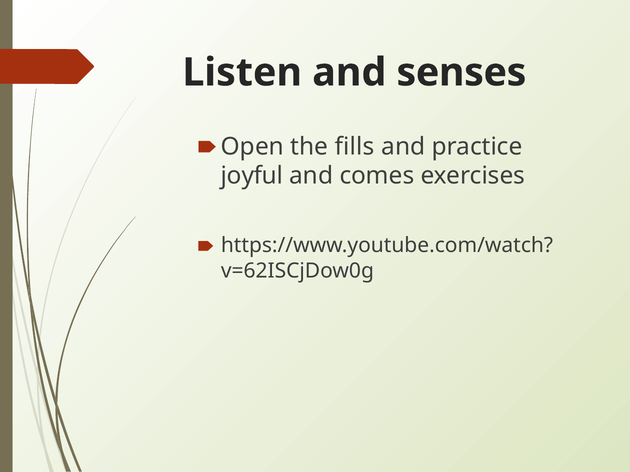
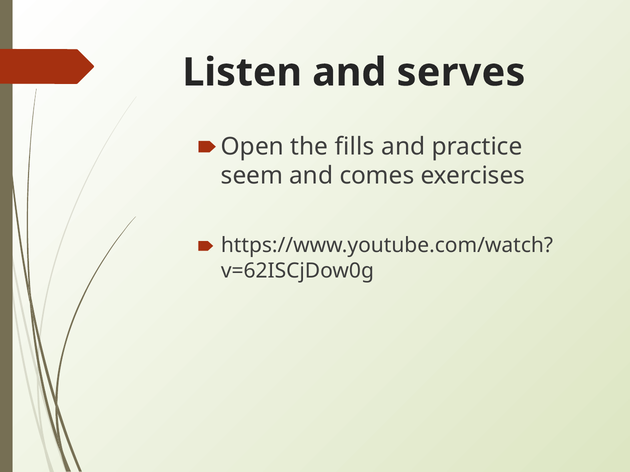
senses: senses -> serves (461, 73)
joyful: joyful -> seem (252, 176)
